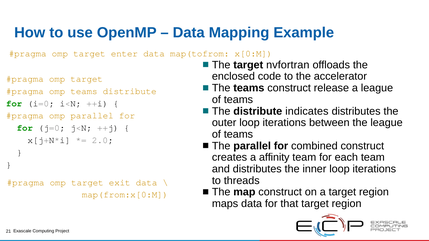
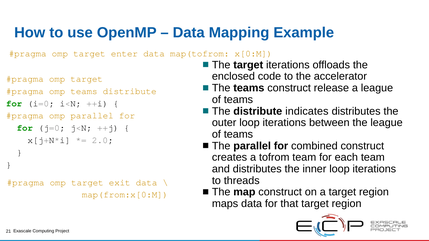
target nvfortran: nvfortran -> iterations (288, 65)
affinity: affinity -> tofrom (274, 158)
